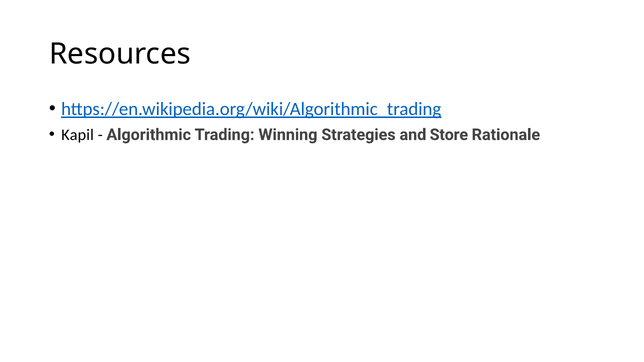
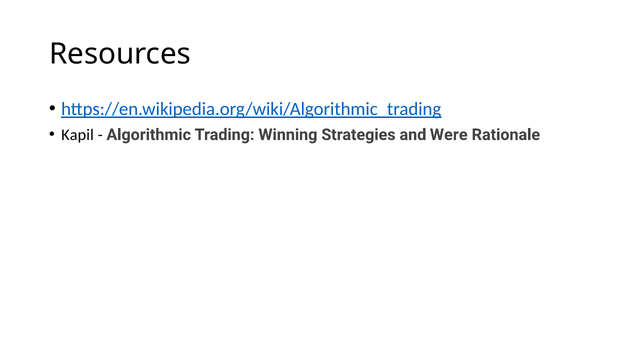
Store: Store -> Were (449, 135)
